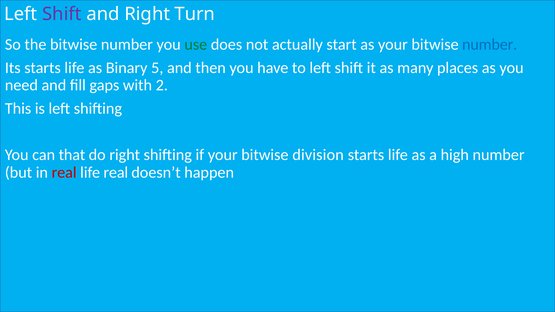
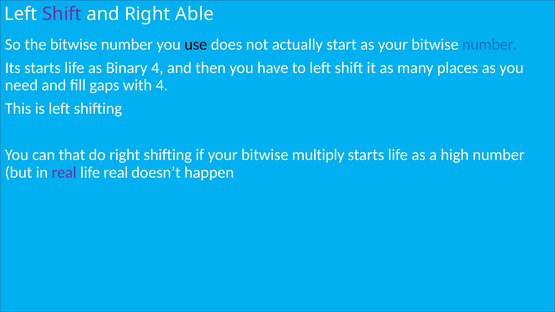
Turn: Turn -> Able (195, 14)
use colour: green -> black (196, 44)
Binary 5: 5 -> 4 (157, 68)
with 2: 2 -> 4 (162, 85)
division: division -> multiply (318, 155)
real colour: red -> purple (64, 173)
